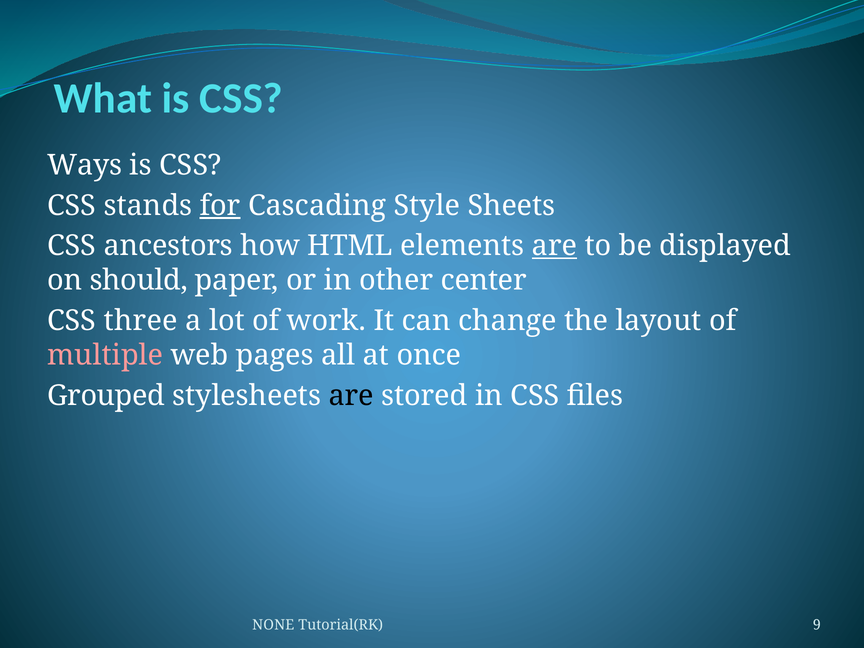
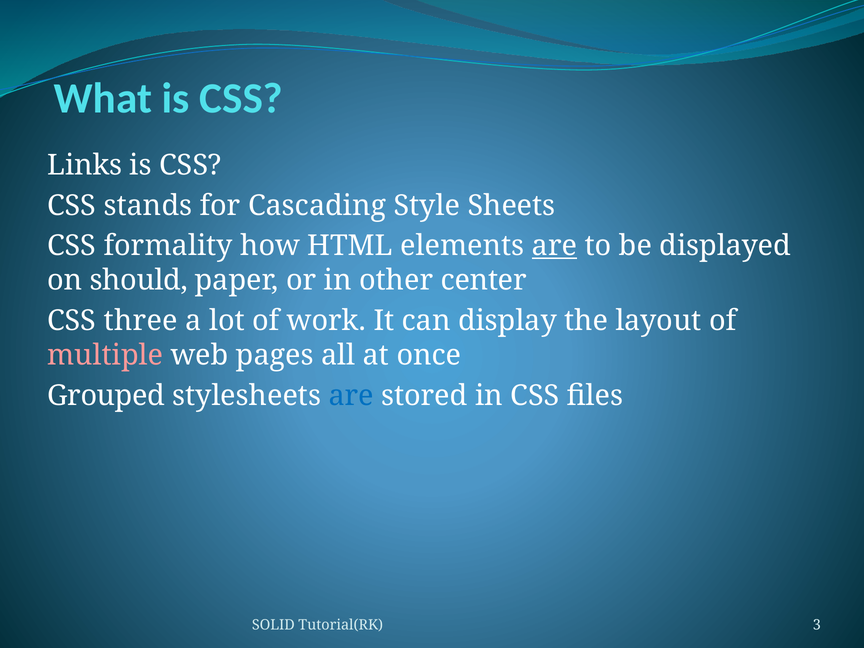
Ways: Ways -> Links (85, 165)
for underline: present -> none (220, 206)
ancestors: ancestors -> formality (168, 246)
change: change -> display (508, 321)
are colour: black -> blue (351, 396)
NONE: NONE -> SOLID (273, 625)
9: 9 -> 3 (817, 625)
